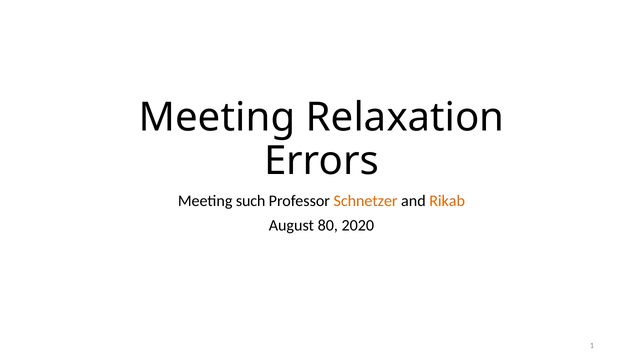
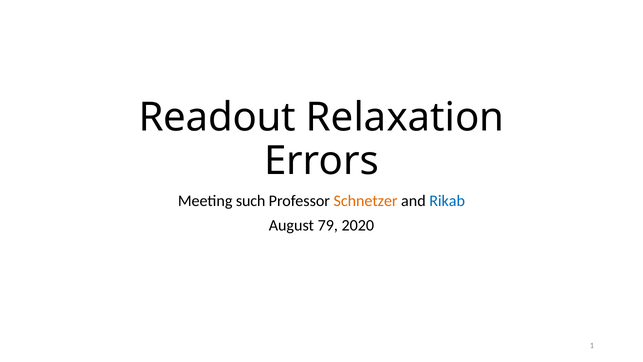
Meeting: Meeting -> Readout (217, 117)
Rikab colour: orange -> blue (447, 201)
80: 80 -> 79 (328, 225)
